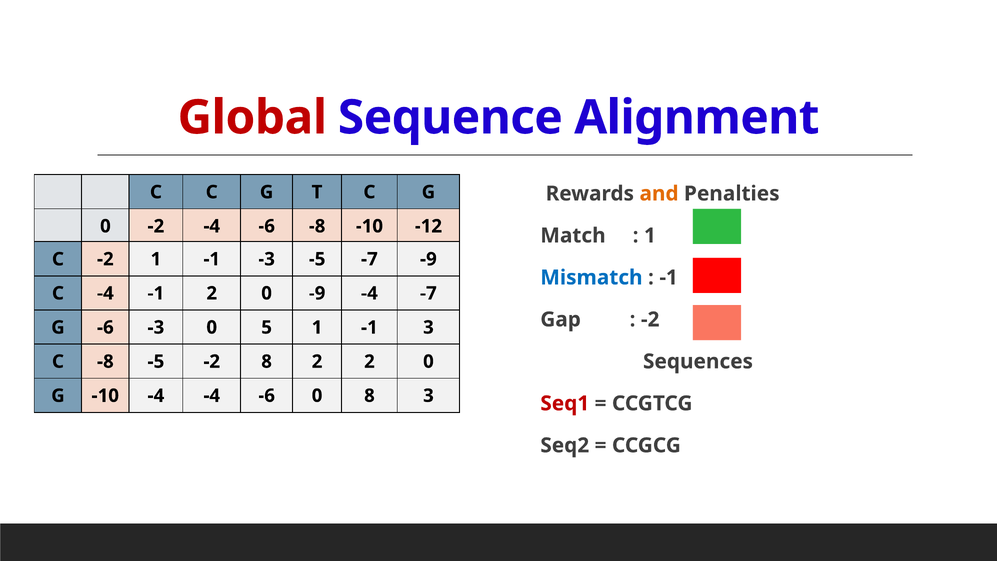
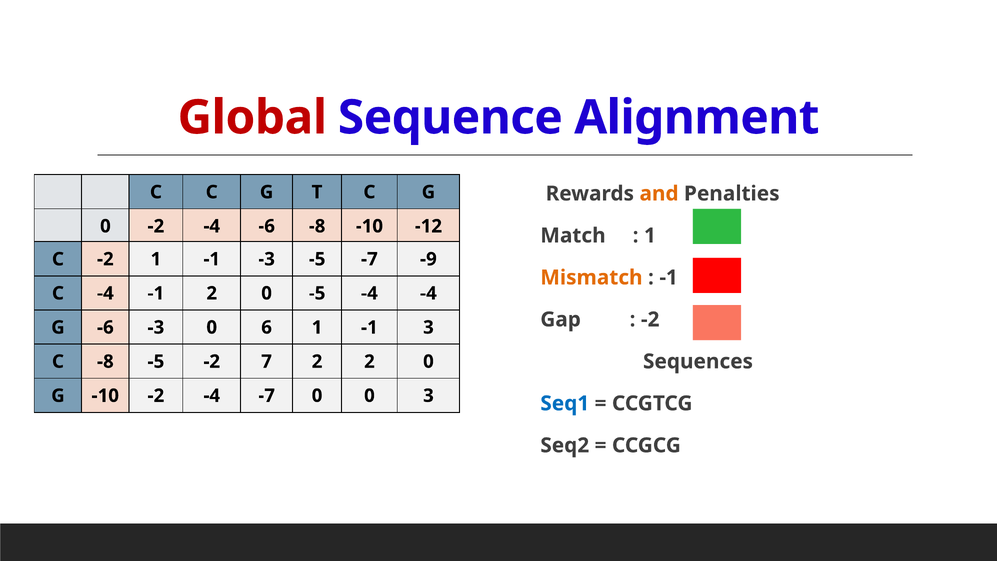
Mismatch colour: blue -> orange (591, 277)
0 -9: -9 -> -5 (317, 293)
-4 -7: -7 -> -4 (428, 293)
5: 5 -> 6 (267, 327)
-2 8: 8 -> 7 (267, 361)
-10 -4: -4 -> -2 (156, 396)
-6: -6 -> -7 (267, 396)
0 8: 8 -> 0 (369, 396)
Seq1 colour: red -> blue (565, 403)
